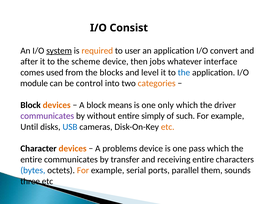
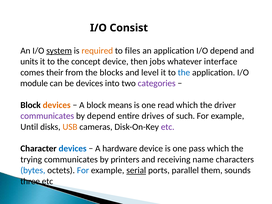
user: user -> files (133, 51)
I/O convert: convert -> depend (224, 51)
after: after -> units (29, 62)
scheme: scheme -> concept (86, 62)
used: used -> their (55, 72)
be control: control -> devices (89, 83)
categories colour: orange -> purple (157, 83)
only: only -> read (166, 105)
by without: without -> depend (101, 116)
simply: simply -> drives (153, 116)
USB colour: blue -> orange (70, 127)
etc colour: orange -> purple (168, 127)
devices colour: orange -> blue (73, 149)
problems: problems -> hardware (120, 149)
entire: entire -> trying (31, 159)
transfer: transfer -> printers (125, 159)
receiving entire: entire -> name (203, 159)
For colour: orange -> blue (83, 170)
serial underline: none -> present (136, 170)
